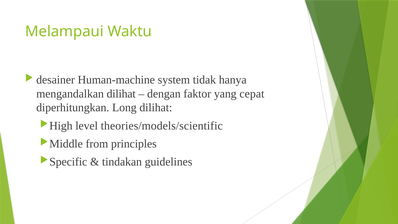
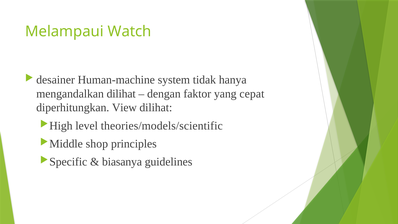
Waktu: Waktu -> Watch (130, 31)
Long: Long -> View (124, 108)
from: from -> shop (97, 144)
tindakan: tindakan -> biasanya (122, 162)
